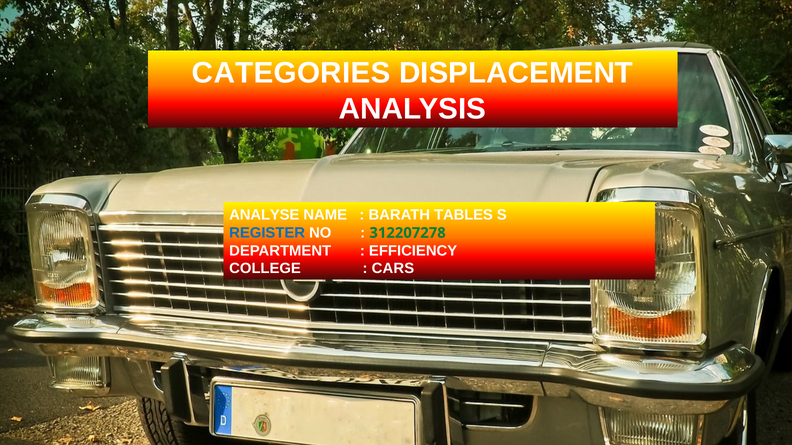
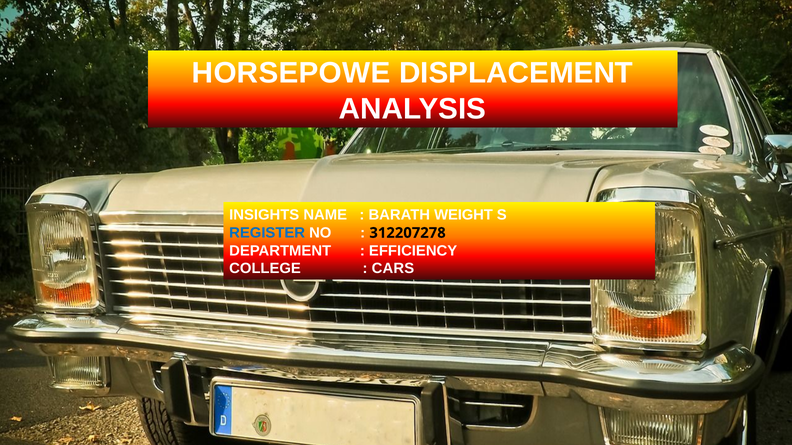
CATEGORIES: CATEGORIES -> HORSEPOWE (291, 73)
ANALYSE: ANALYSE -> INSIGHTS (264, 215)
TABLES: TABLES -> WEIGHT (463, 215)
312207278 colour: green -> black (408, 233)
